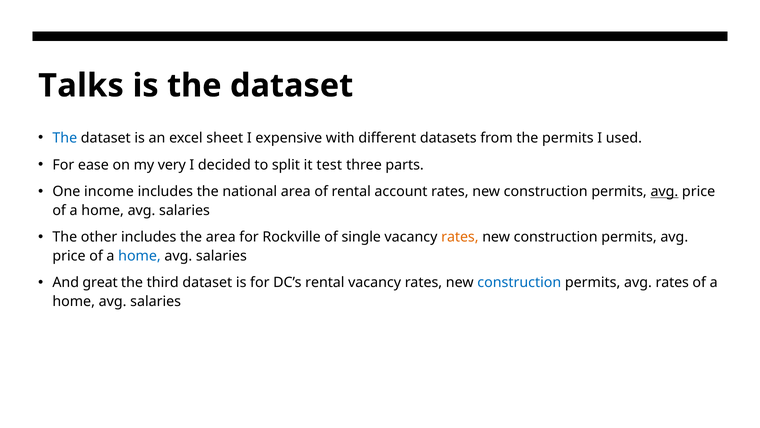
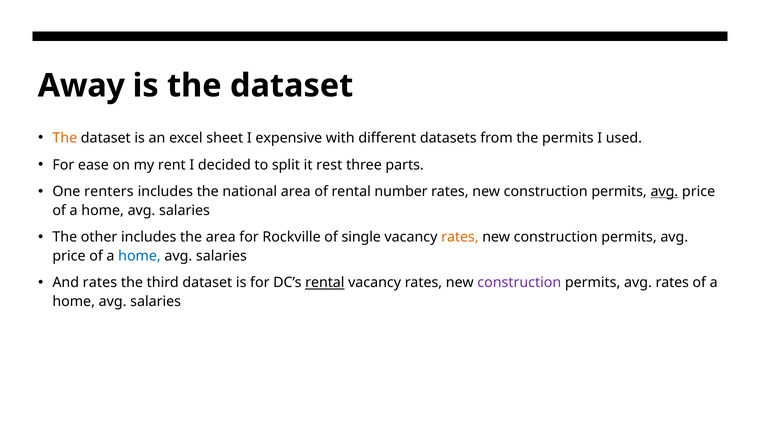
Talks: Talks -> Away (81, 86)
The colour: blue -> orange (65, 138)
very: very -> rent (172, 165)
test: test -> rest (329, 165)
income: income -> renters (109, 191)
account: account -> number (401, 191)
And great: great -> rates (100, 282)
rental underline: none -> present (325, 282)
construction colour: blue -> purple (519, 282)
